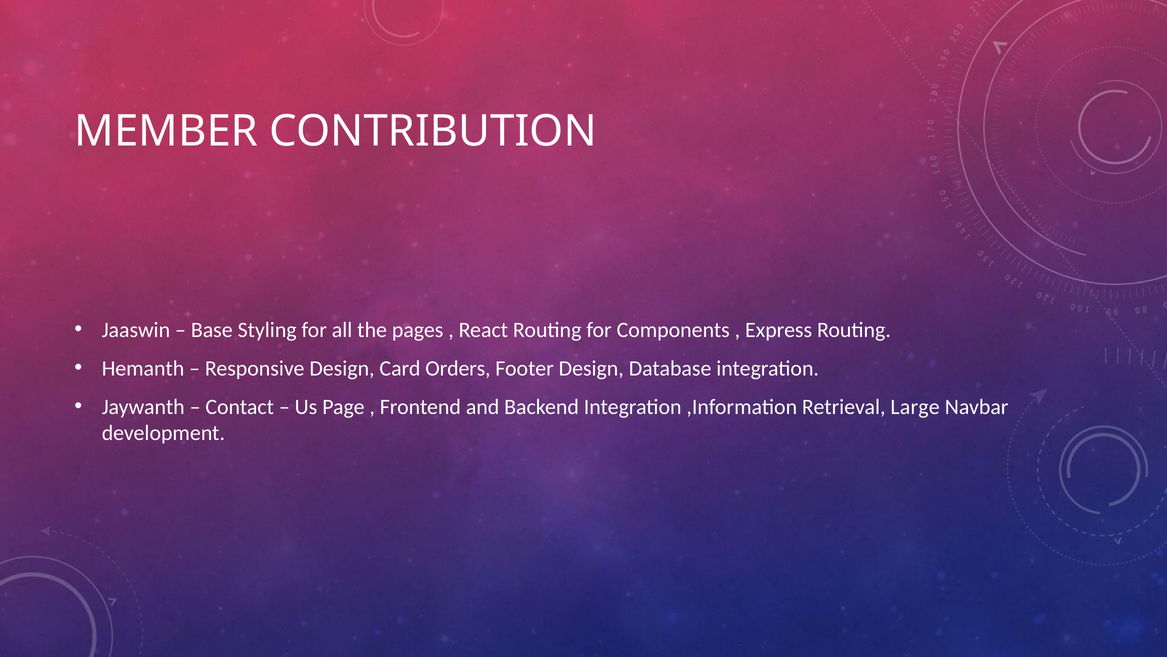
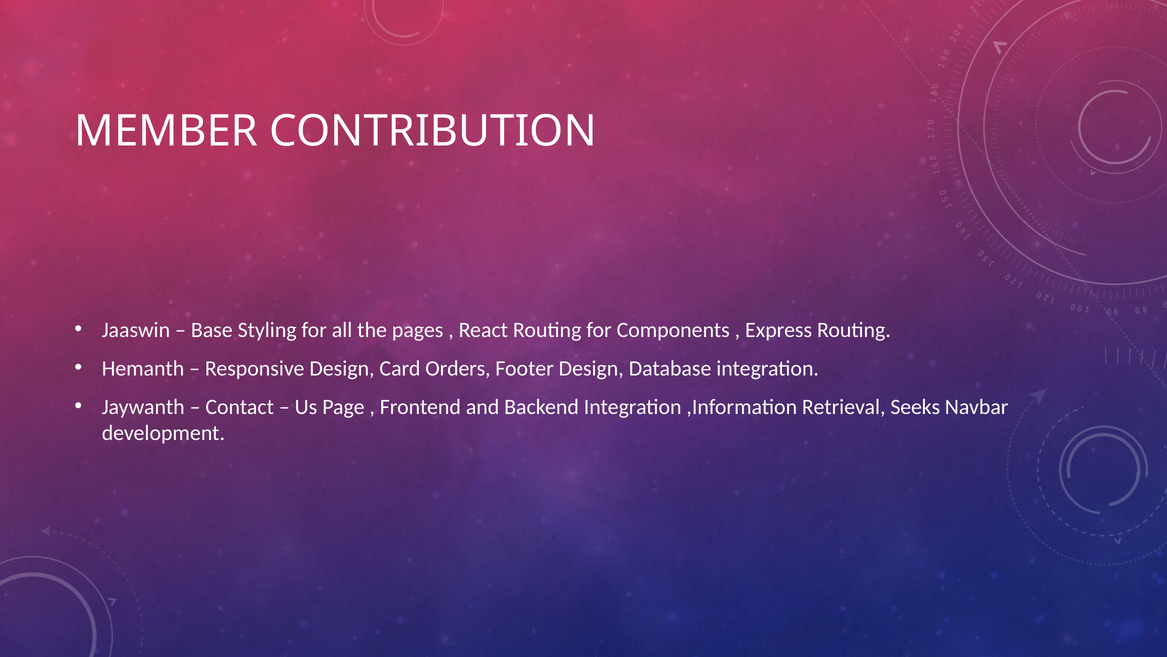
Large: Large -> Seeks (915, 406)
